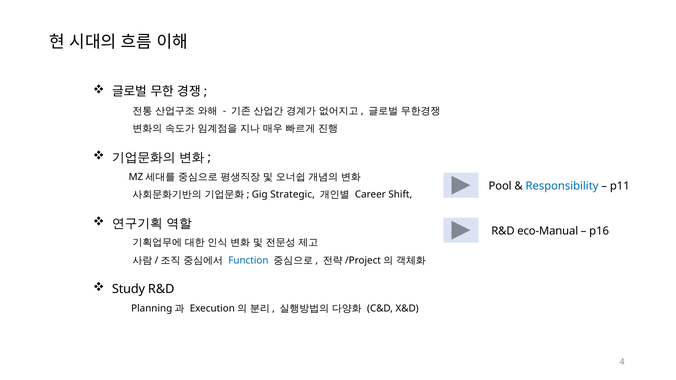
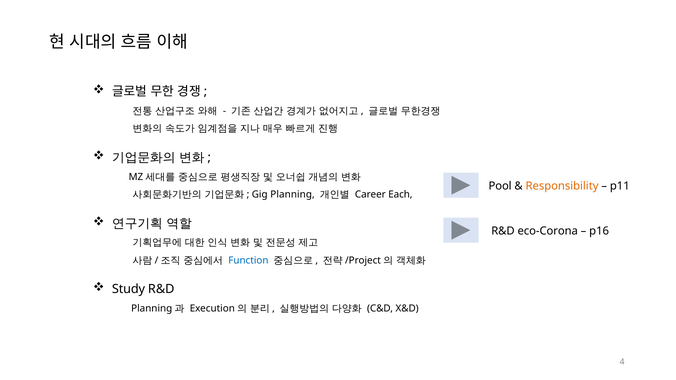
Responsibility colour: blue -> orange (562, 186)
Strategic: Strategic -> Planning (293, 195)
Shift: Shift -> Each (400, 195)
eco-Manual: eco-Manual -> eco-Corona (548, 231)
